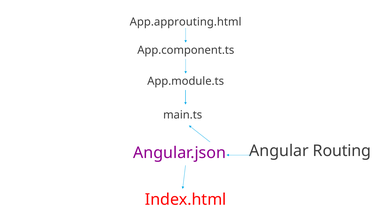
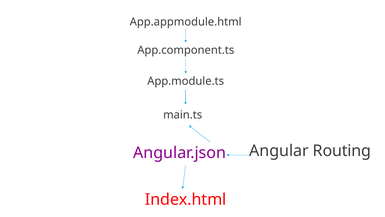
App.approuting.html: App.approuting.html -> App.appmodule.html (186, 22)
